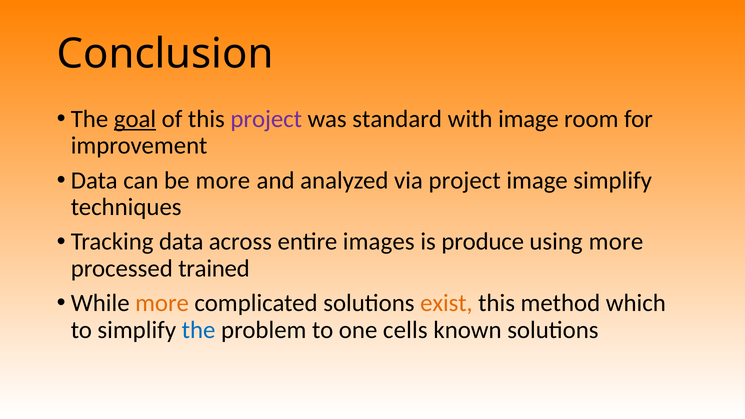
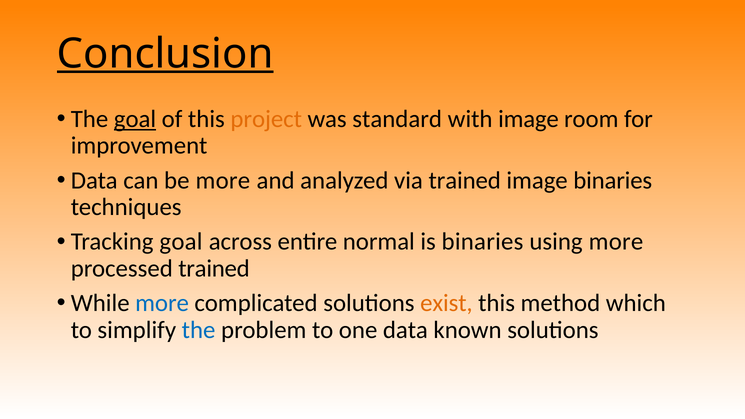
Conclusion underline: none -> present (165, 54)
project colour: purple -> orange (266, 119)
via project: project -> trained (465, 180)
image simplify: simplify -> binaries (613, 180)
Tracking data: data -> goal (181, 242)
images: images -> normal (379, 242)
is produce: produce -> binaries (483, 242)
more colour: orange -> blue (162, 303)
one cells: cells -> data (405, 330)
